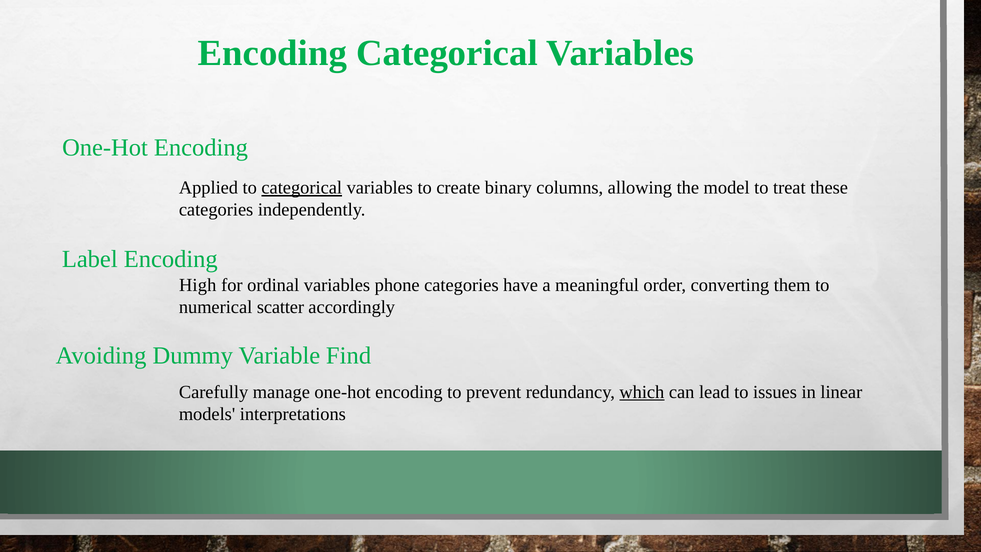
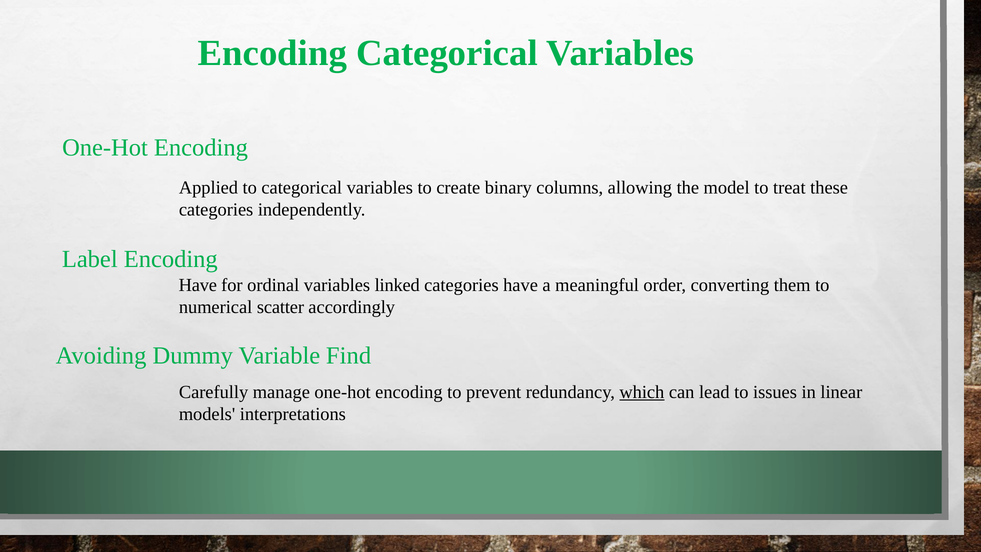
categorical underline: present -> none (302, 188)
High: High -> Have (198, 285)
phone: phone -> linked (397, 285)
